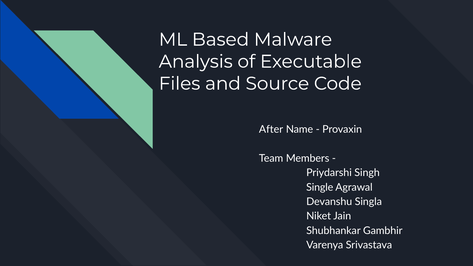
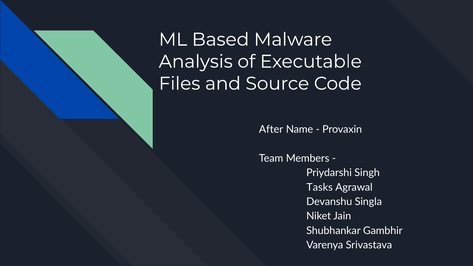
Single: Single -> Tasks (320, 187)
